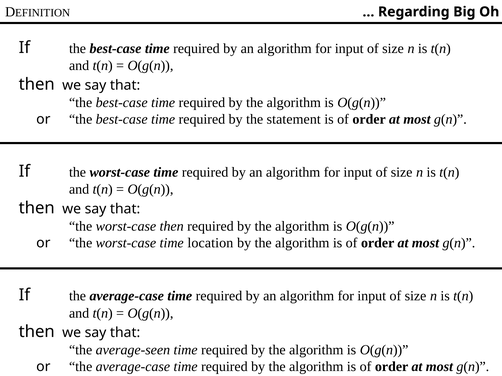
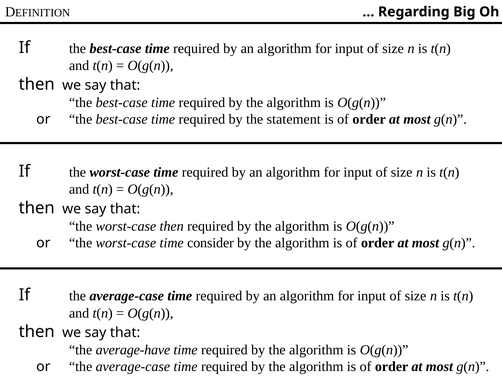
location: location -> consider (210, 243)
average-seen: average-seen -> average-have (133, 350)
